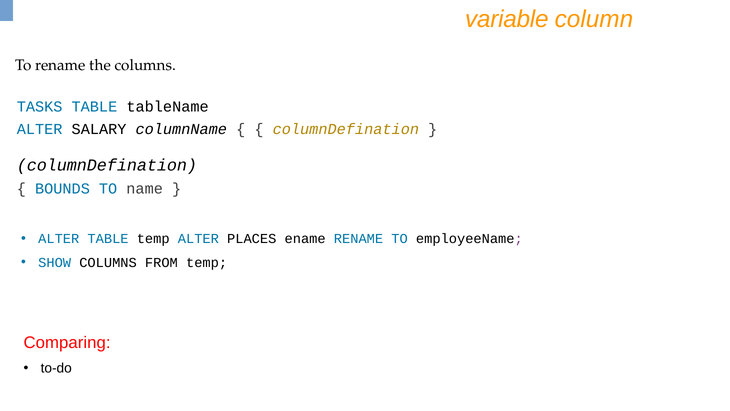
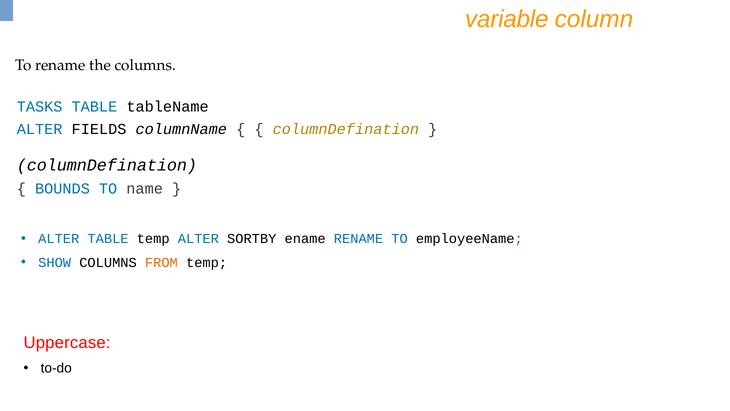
SALARY: SALARY -> FIELDS (99, 129)
PLACES: PLACES -> SORTBY (252, 239)
FROM colour: black -> orange (161, 262)
Comparing: Comparing -> Uppercase (67, 343)
